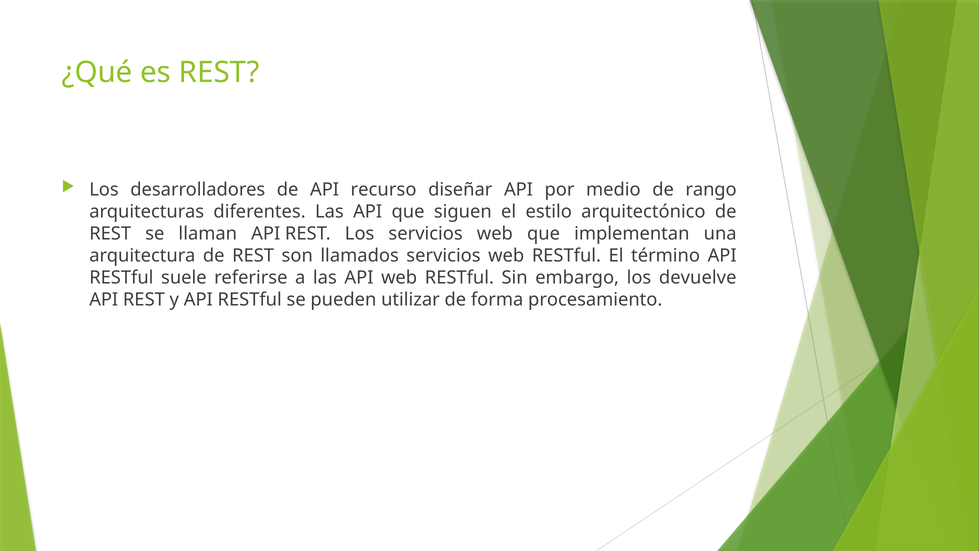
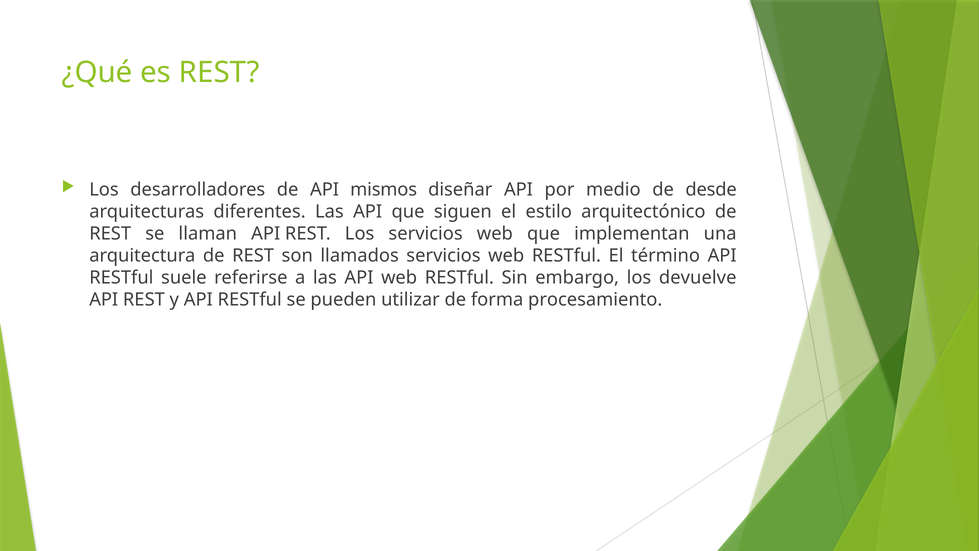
recurso: recurso -> mismos (384, 189)
rango: rango -> desde (711, 189)
